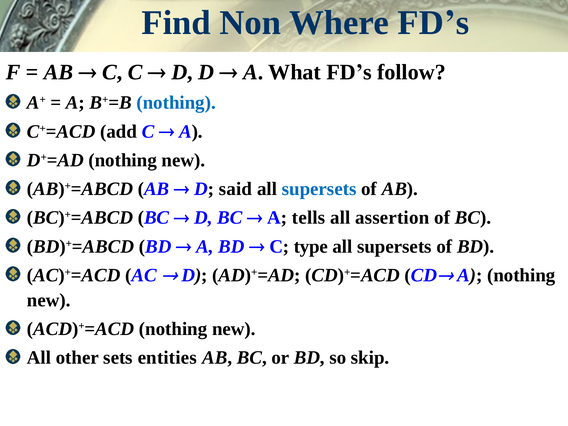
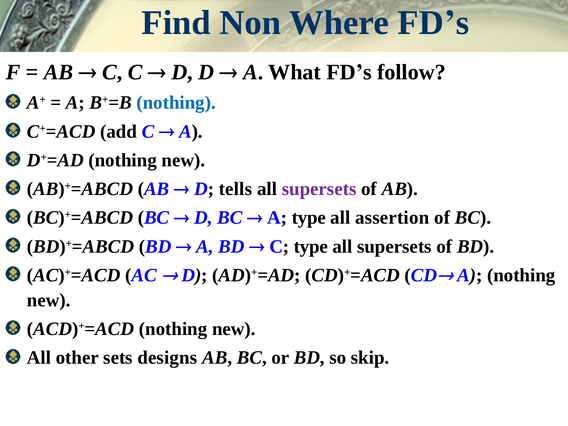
said: said -> tells (235, 189)
supersets colour: blue -> purple (319, 189)
A tells: tells -> type (309, 218)
entities: entities -> designs (167, 358)
